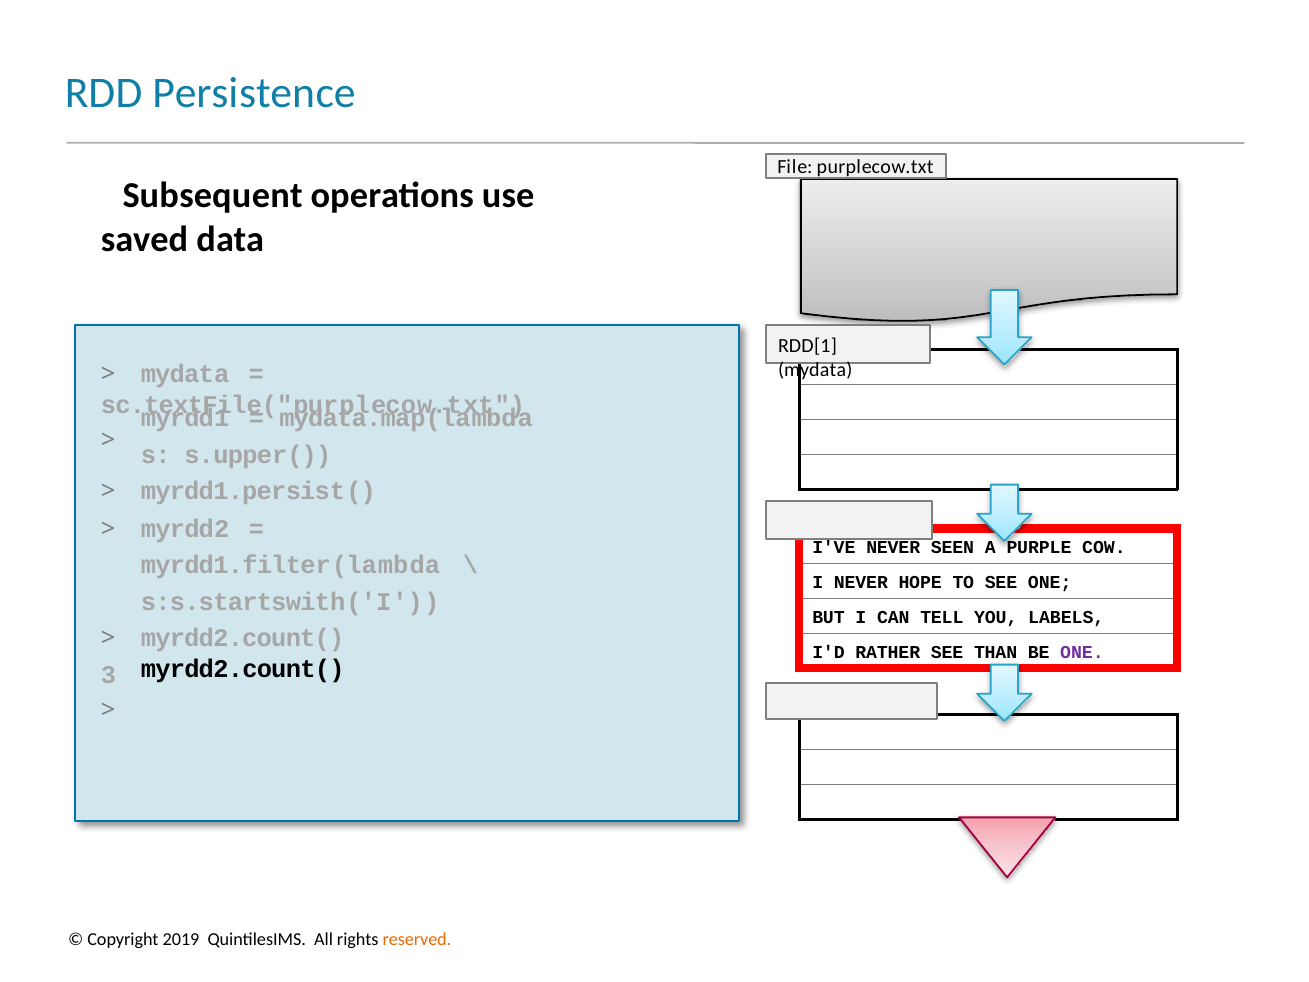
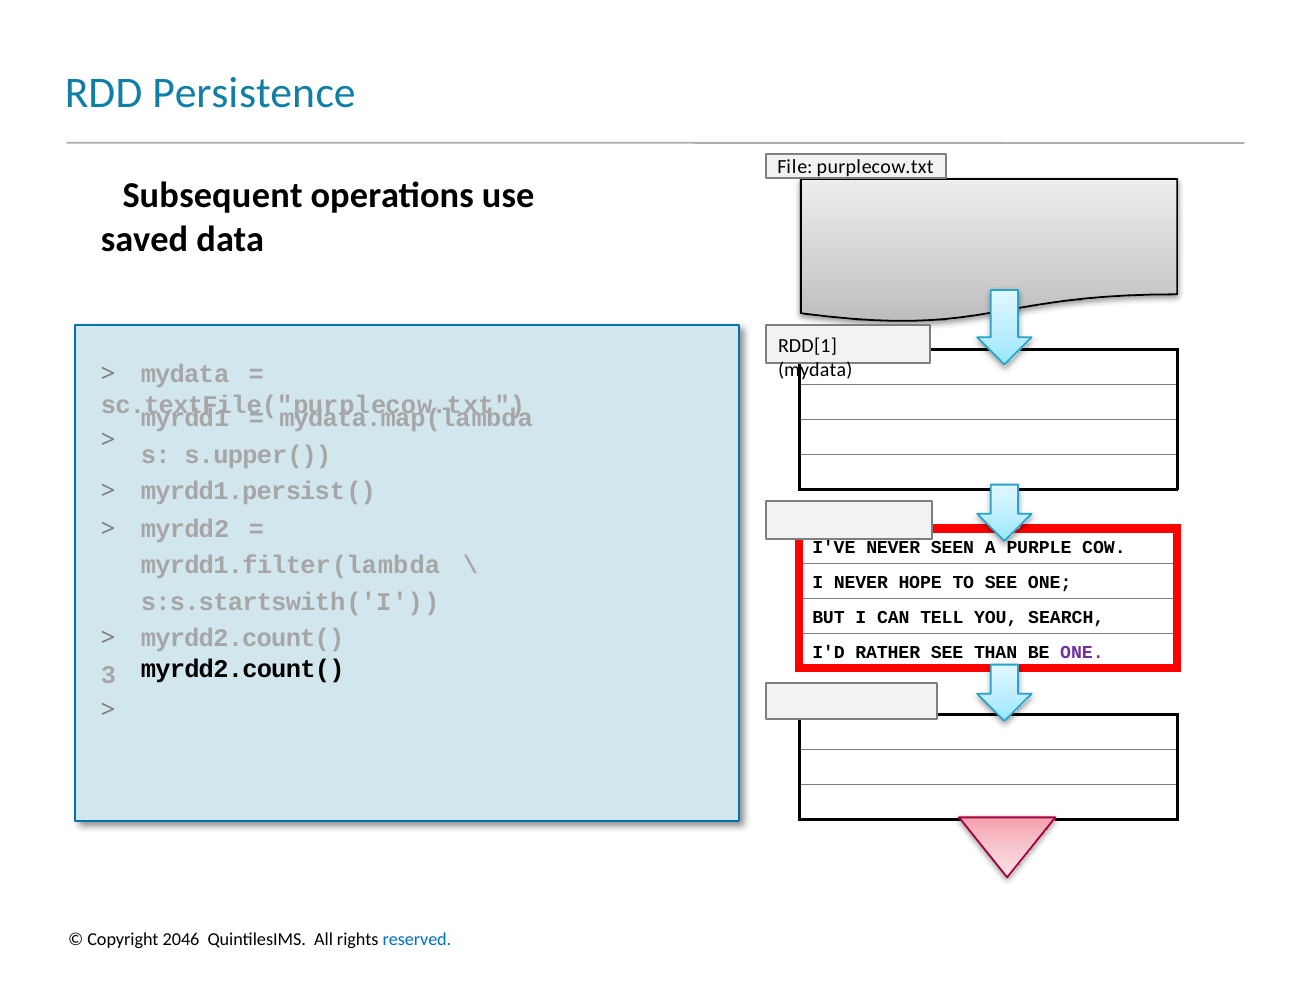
LABELS: LABELS -> SEARCH (1066, 618)
2019: 2019 -> 2046 (181, 939)
reserved colour: orange -> blue (417, 939)
